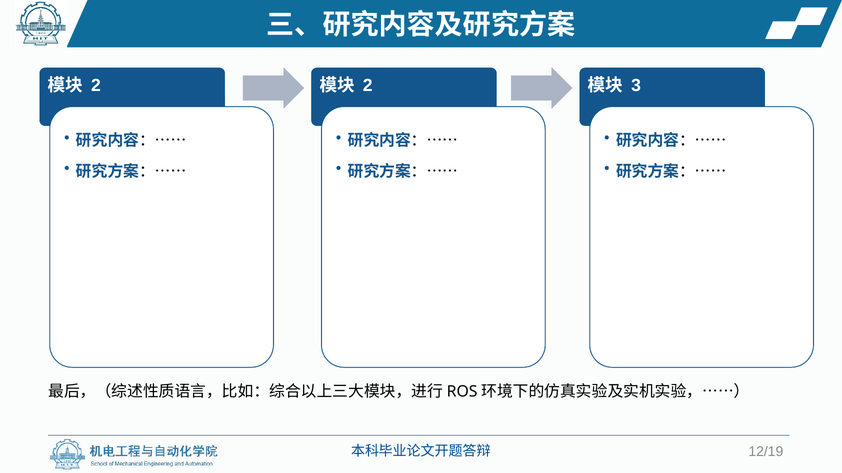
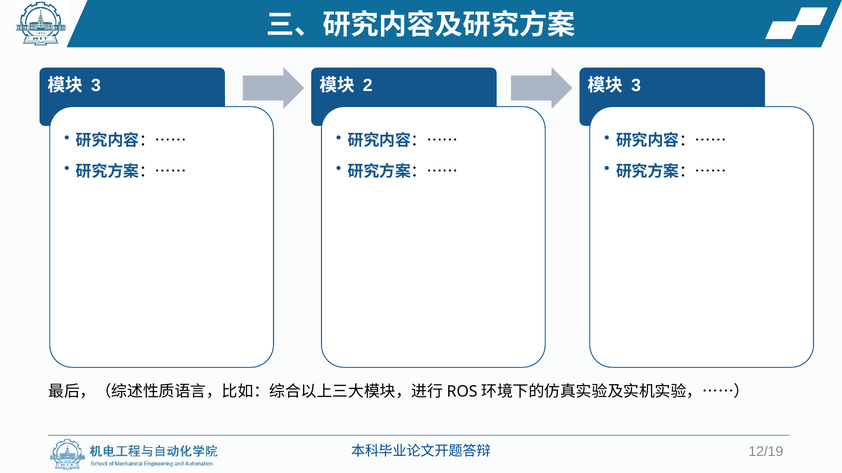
2: 2 -> 3 (96, 86)
